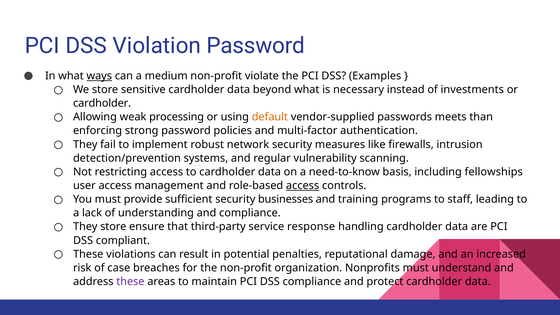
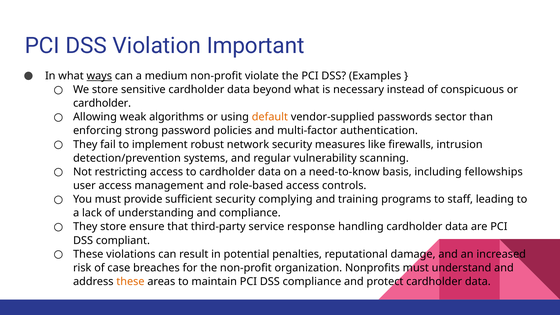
Violation Password: Password -> Important (256, 46)
investments: investments -> conspicuous (472, 90)
processing: processing -> algorithms (177, 117)
meets: meets -> sector (451, 117)
access underline: present -> none (303, 186)
businesses: businesses -> complying (285, 199)
these colour: purple -> orange (130, 282)
